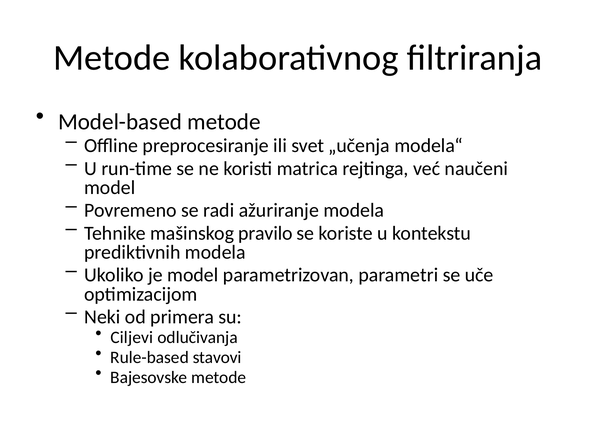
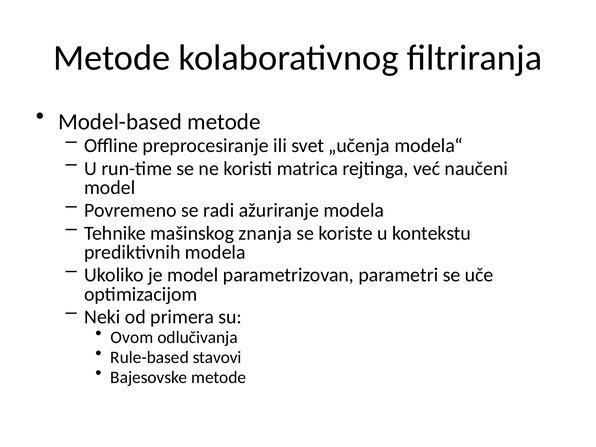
pravilo: pravilo -> znanja (265, 233)
Ciljevi: Ciljevi -> Ovom (132, 338)
